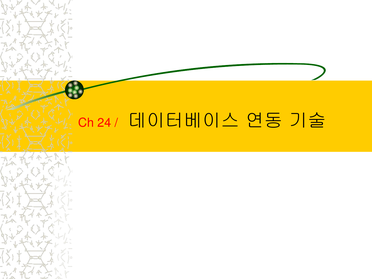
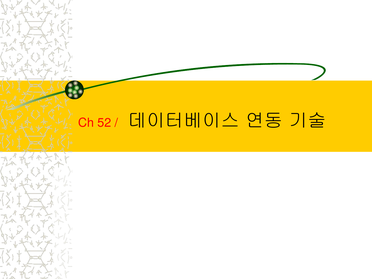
24: 24 -> 52 (104, 123)
